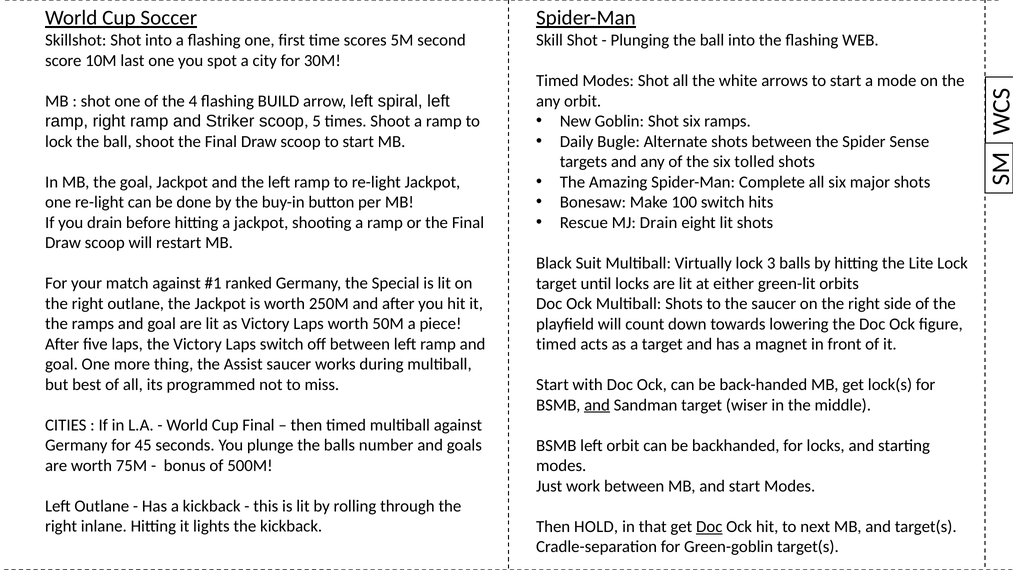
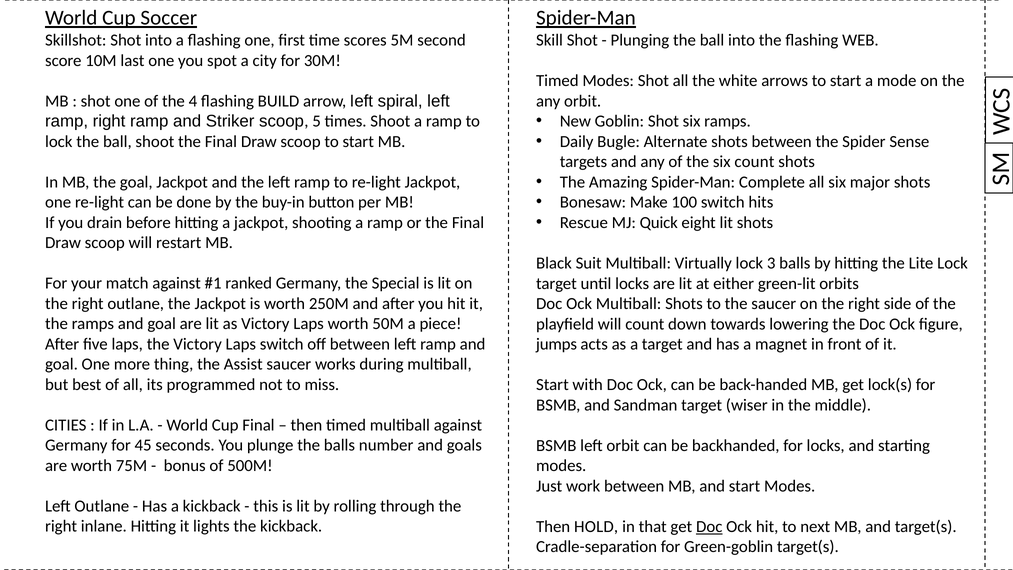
six tolled: tolled -> count (754, 162)
MJ Drain: Drain -> Quick (659, 223)
timed: timed -> jumps (556, 344)
and underline: present -> none (597, 405)
